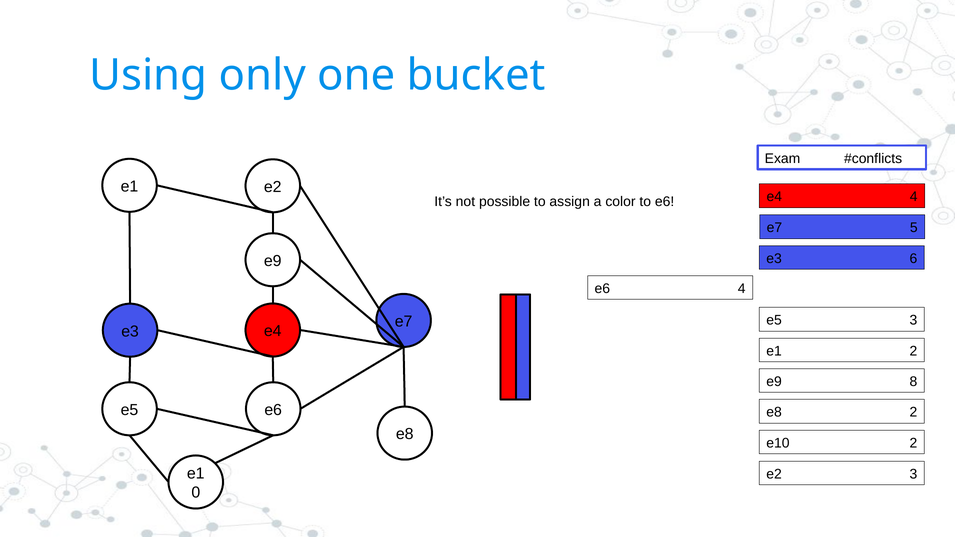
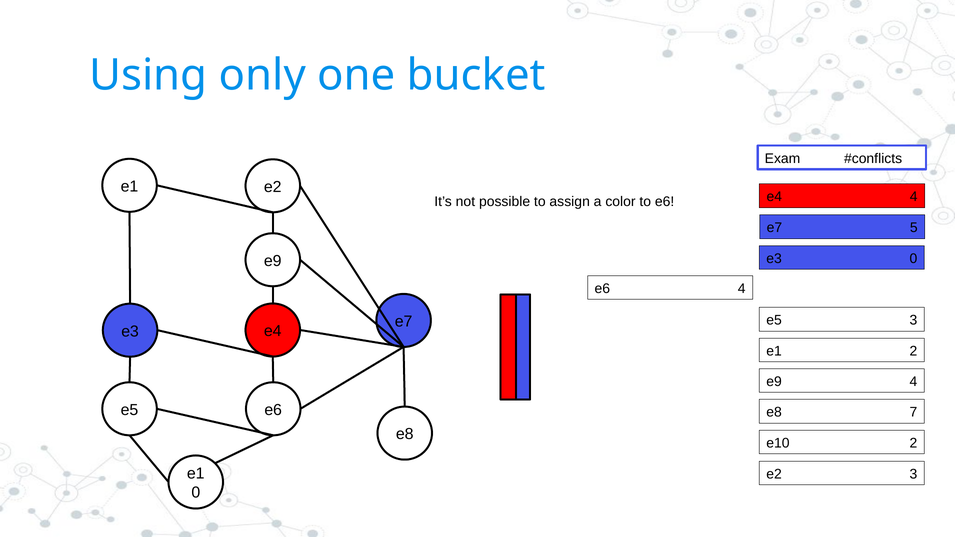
e3 6: 6 -> 0 (913, 259)
e9 8: 8 -> 4 (913, 382)
e8 2: 2 -> 7 (913, 412)
